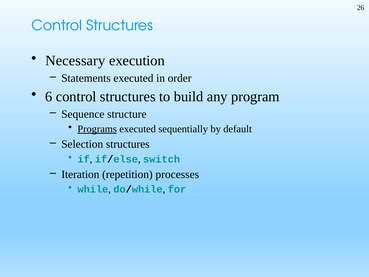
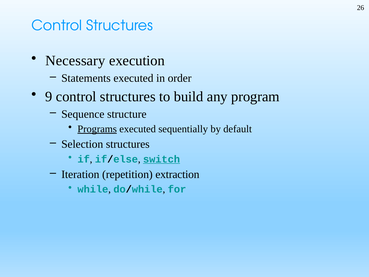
6: 6 -> 9 (49, 97)
switch underline: none -> present (162, 159)
processes: processes -> extraction (177, 174)
